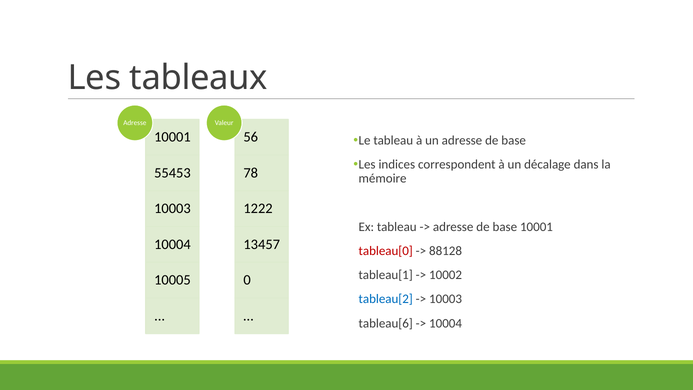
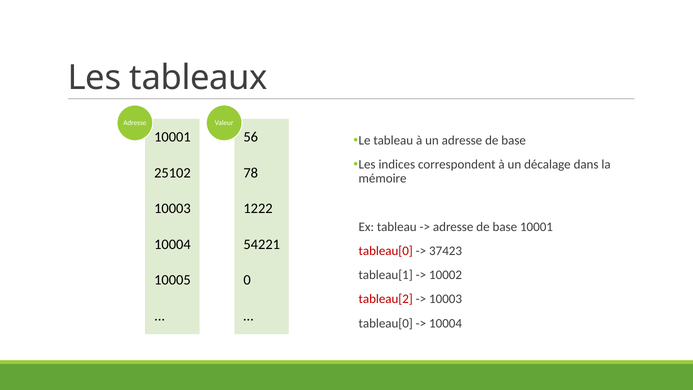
55453: 55453 -> 25102 (172, 173)
13457: 13457 -> 54221 (262, 244)
88128: 88128 -> 37423 (446, 251)
tableau[2 colour: blue -> red (386, 299)
tableau[6: tableau[6 -> tableau[0 (386, 323)
